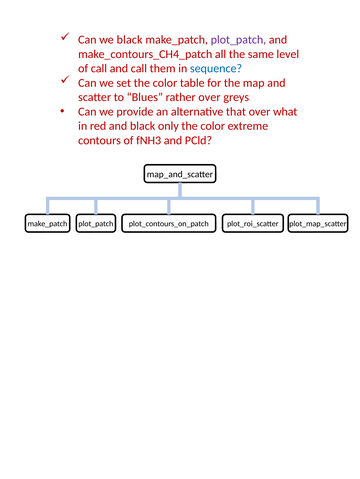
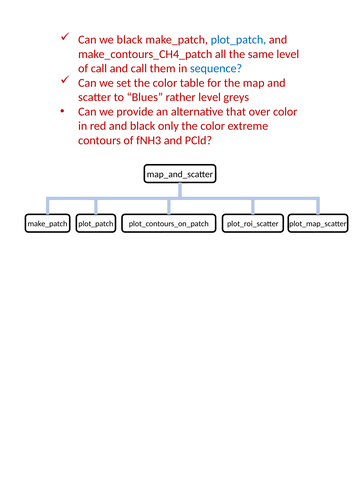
plot_patch colour: purple -> blue (238, 40)
rather over: over -> level (210, 97)
over what: what -> color (285, 112)
